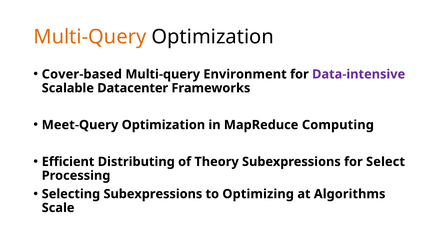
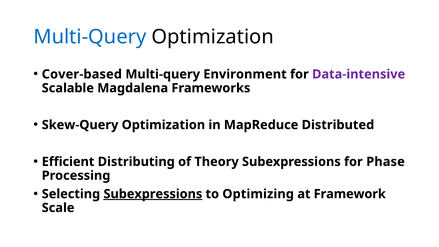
Multi-Query colour: orange -> blue (90, 37)
Datacenter: Datacenter -> Magdalena (133, 88)
Meet-Query: Meet-Query -> Skew-Query (80, 125)
Computing: Computing -> Distributed (338, 125)
Select: Select -> Phase (386, 162)
Subexpressions underline: none -> present (153, 194)
Algorithms: Algorithms -> Framework (350, 194)
